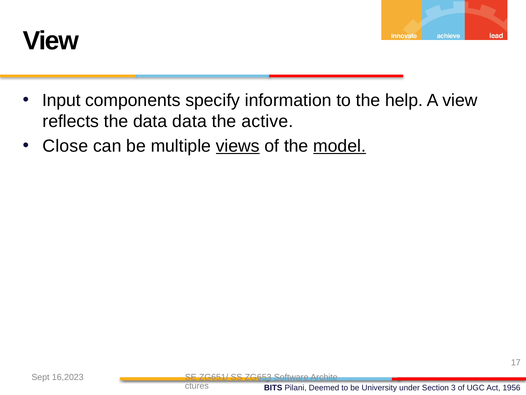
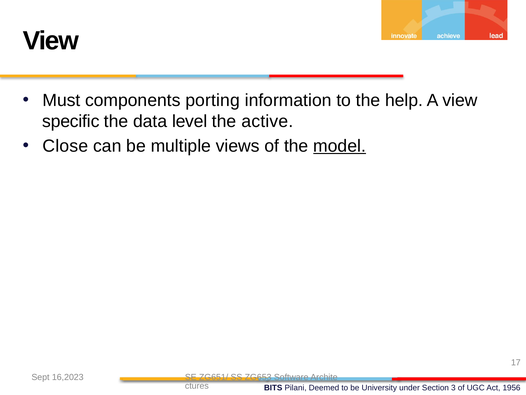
Input: Input -> Must (61, 100)
specify: specify -> porting (213, 100)
reflects: reflects -> specific (71, 121)
data data: data -> level (190, 121)
views underline: present -> none (238, 146)
